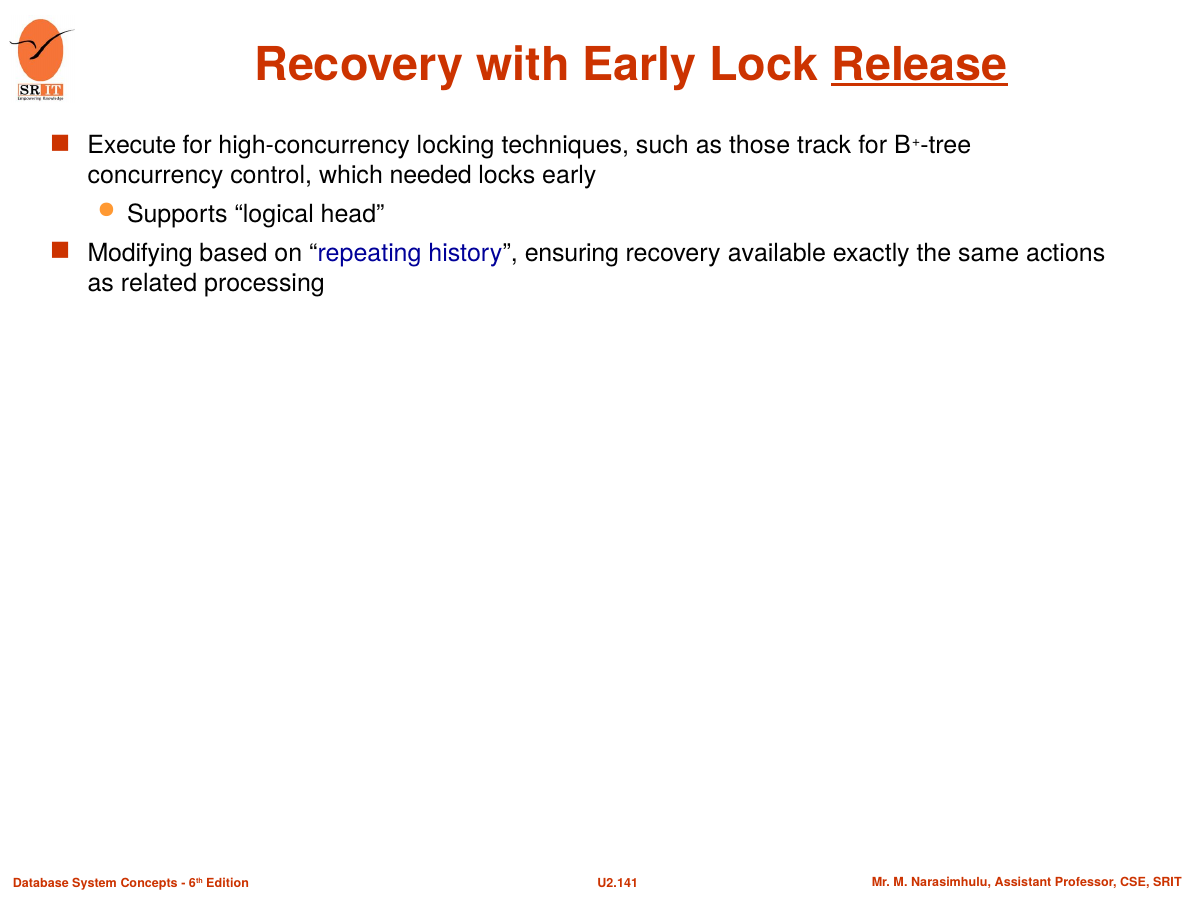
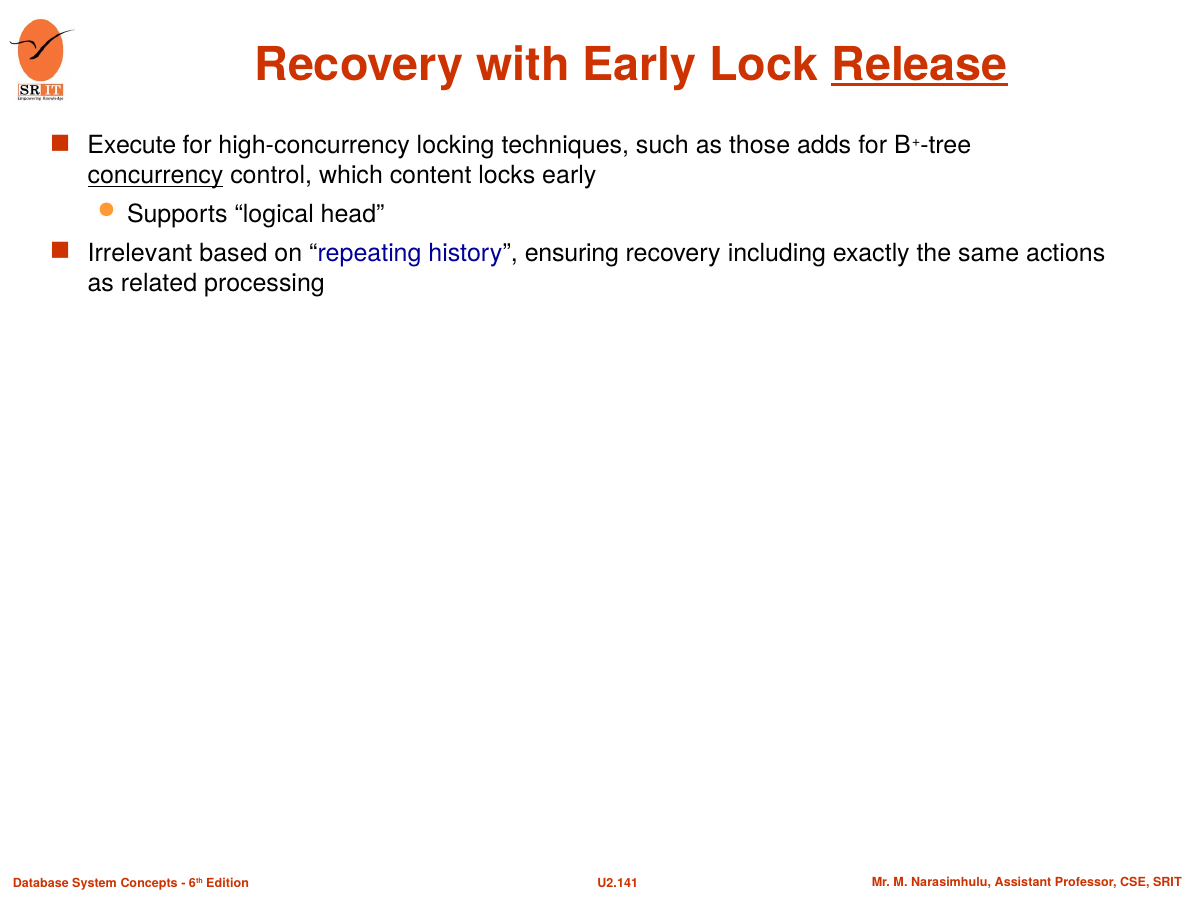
track: track -> adds (824, 146)
concurrency underline: none -> present (156, 176)
needed: needed -> content (431, 176)
Modifying: Modifying -> Irrelevant (140, 253)
available: available -> including (777, 253)
